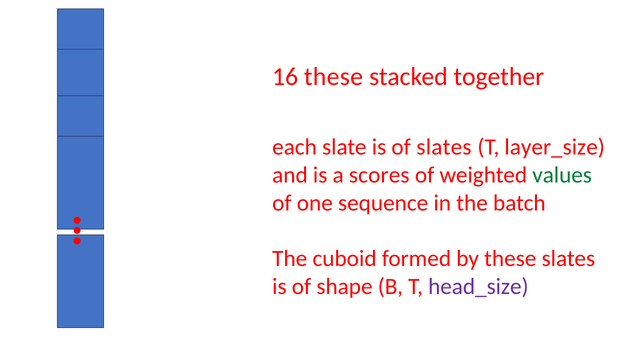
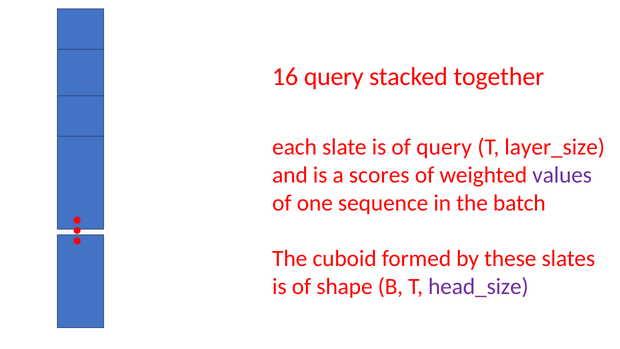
16 these: these -> query (334, 76)
of slates: slates -> query (444, 147)
values colour: green -> purple (562, 175)
